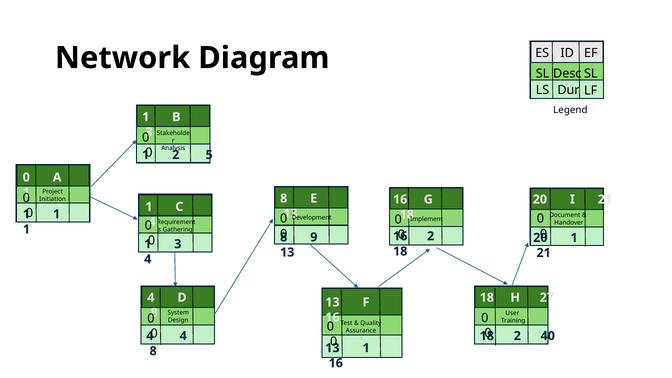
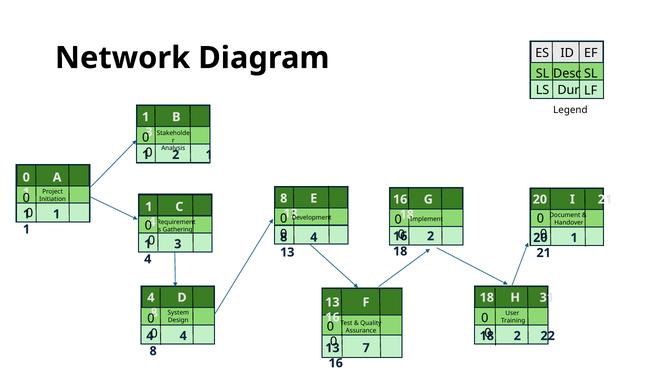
2 5: 5 -> 1 (209, 155)
9: 9 -> 4 (314, 237)
27: 27 -> 31 (547, 298)
40: 40 -> 22 (548, 336)
1: 1 -> 7 (366, 348)
